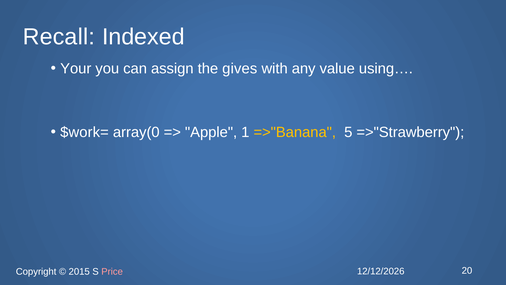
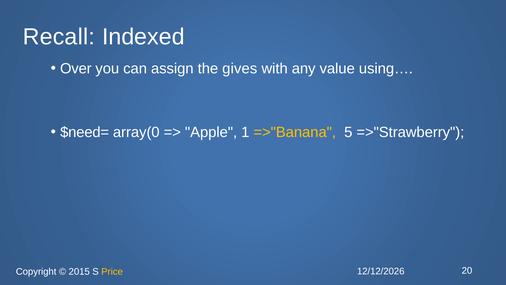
Your: Your -> Over (76, 68)
$work=: $work= -> $need= (85, 132)
Price colour: pink -> yellow (112, 271)
